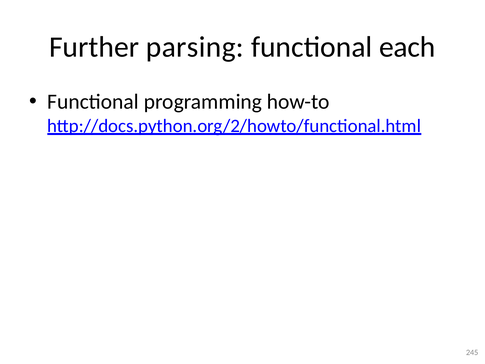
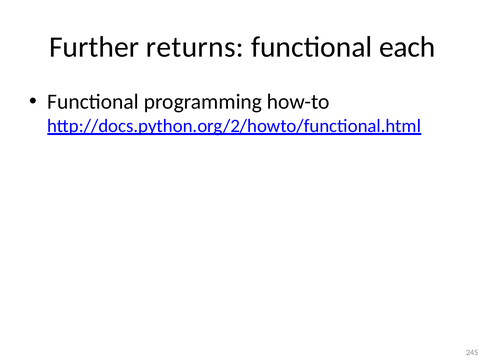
parsing: parsing -> returns (195, 47)
